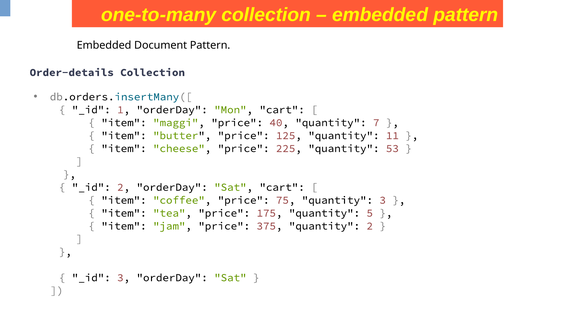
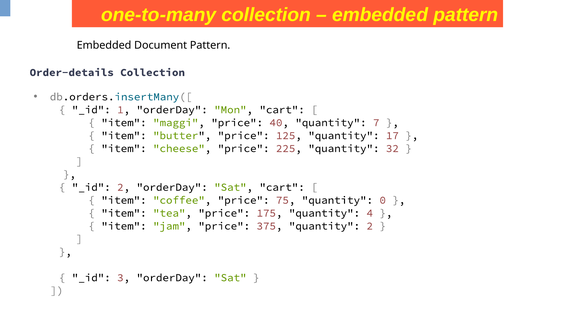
11: 11 -> 17 (392, 136)
53: 53 -> 32 (392, 149)
quantity 3: 3 -> 0 (383, 200)
5: 5 -> 4 (370, 213)
